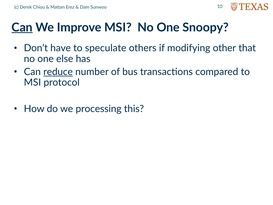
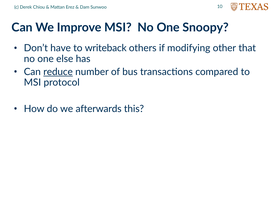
Can underline: present -> none (22, 27)
speculate: speculate -> writeback (106, 48)
processing: processing -> afterwards (99, 109)
